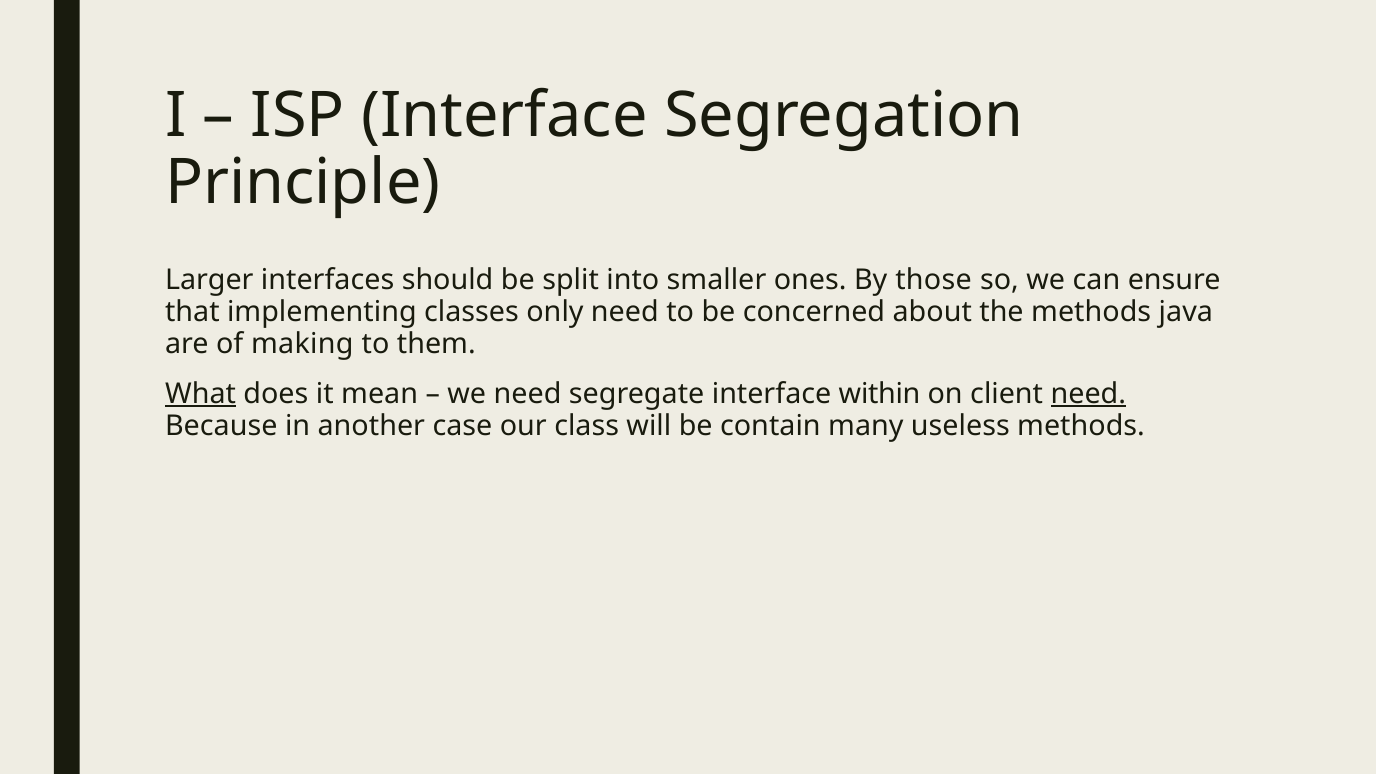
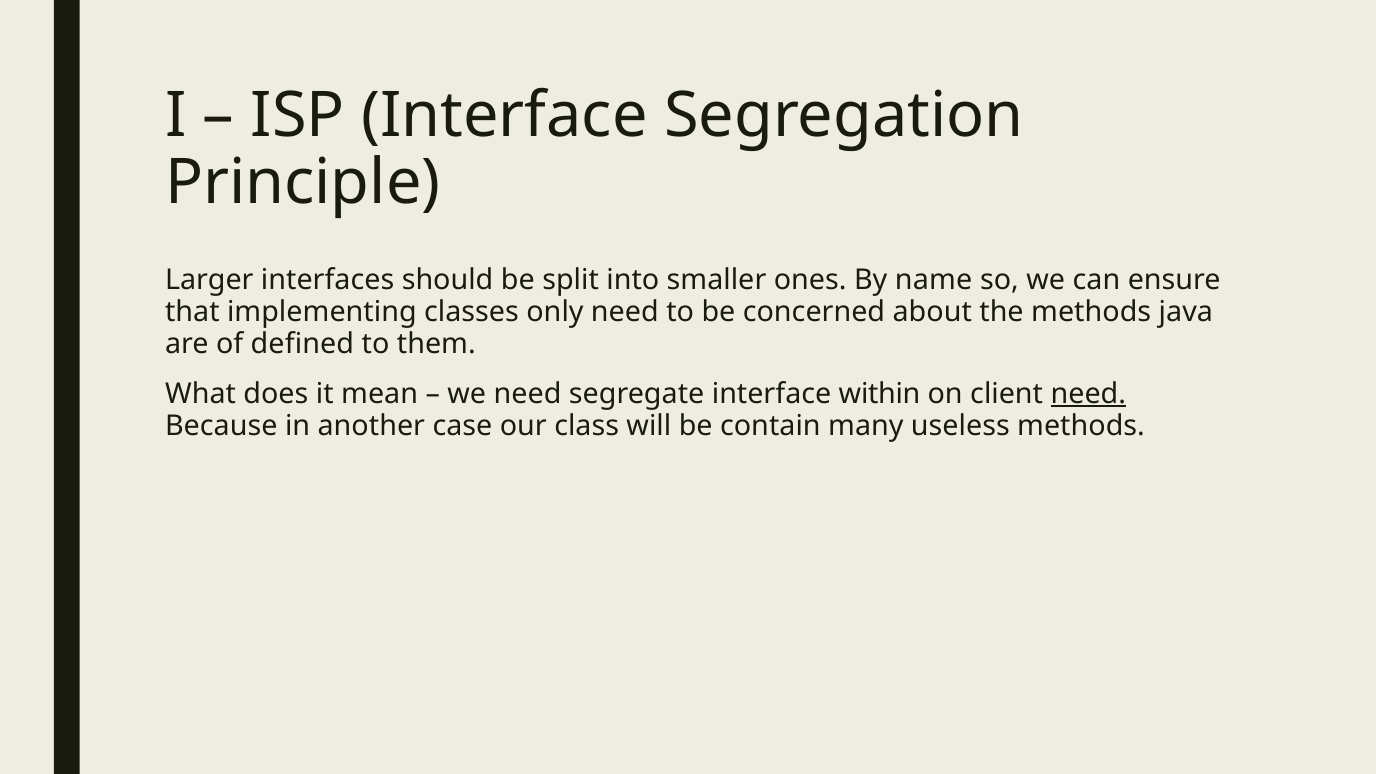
those: those -> name (934, 280)
making: making -> defined (302, 344)
What underline: present -> none (201, 394)
